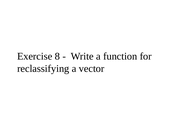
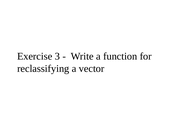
8: 8 -> 3 (57, 56)
